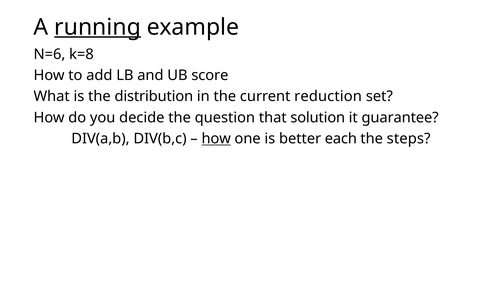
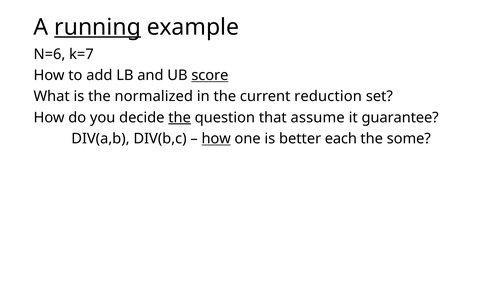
k=8: k=8 -> k=7 (81, 54)
score underline: none -> present (210, 75)
distribution: distribution -> normalized (154, 96)
the underline: none -> present (180, 118)
solution: solution -> assume (318, 118)
steps: steps -> some (409, 139)
